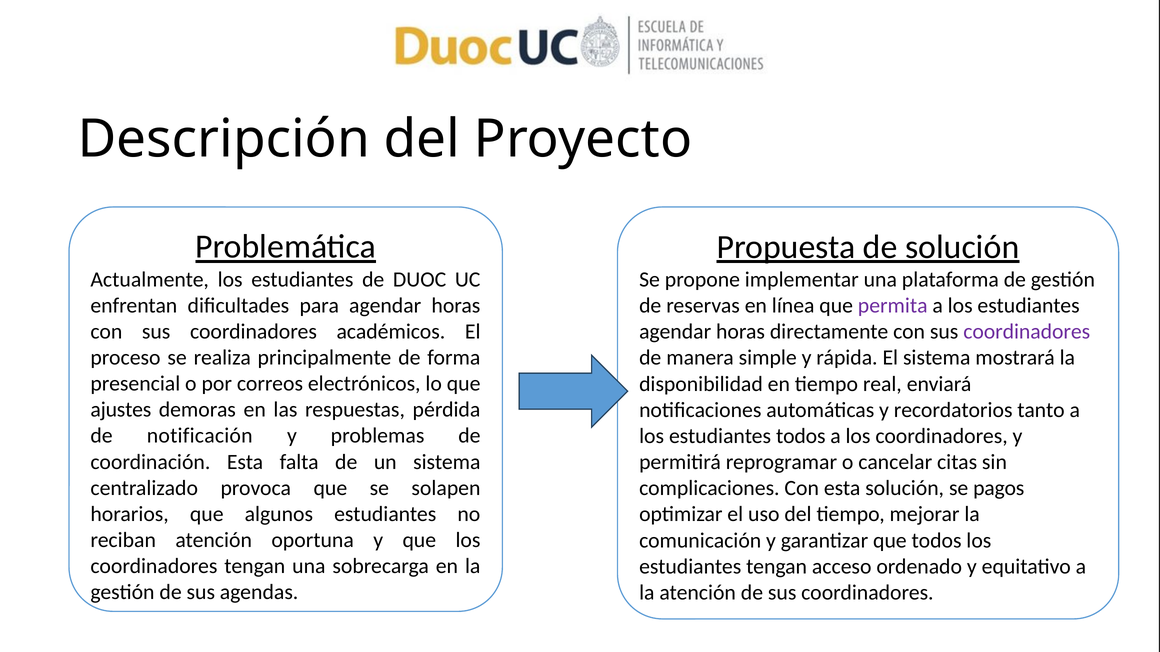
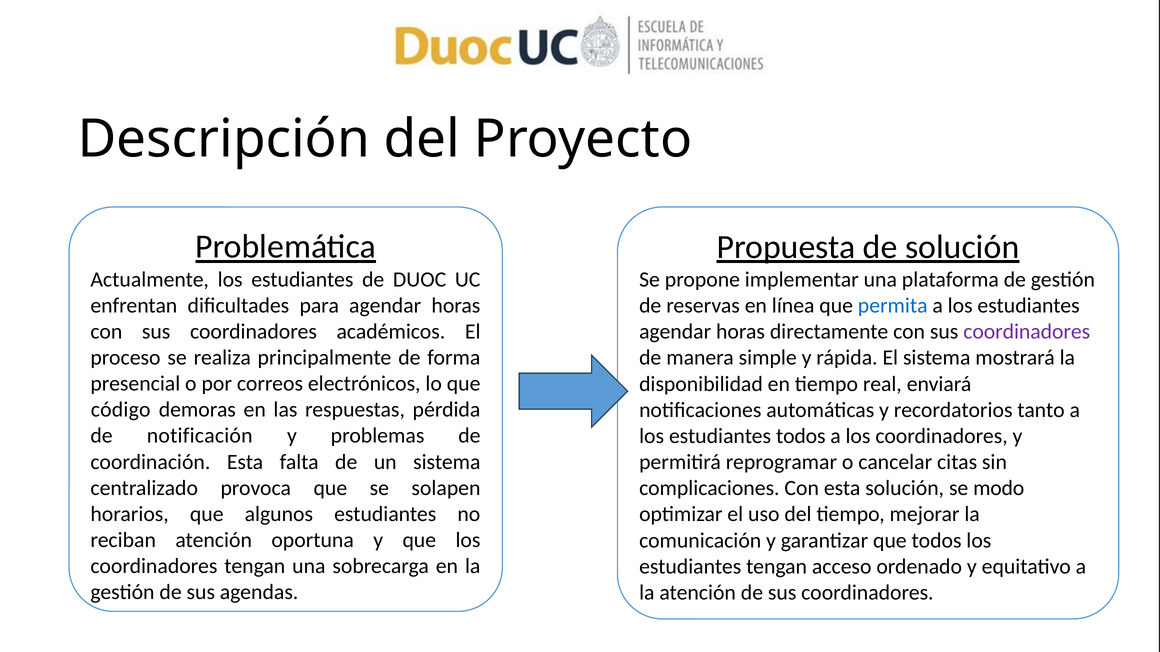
permita colour: purple -> blue (893, 306)
ajustes: ajustes -> código (121, 410)
pagos: pagos -> modo (999, 489)
